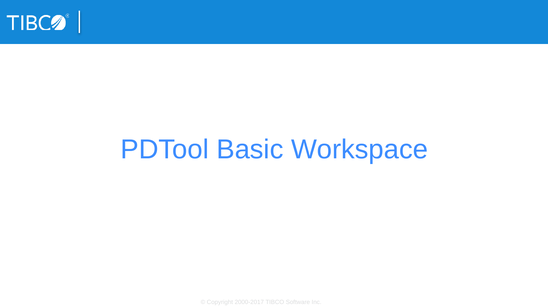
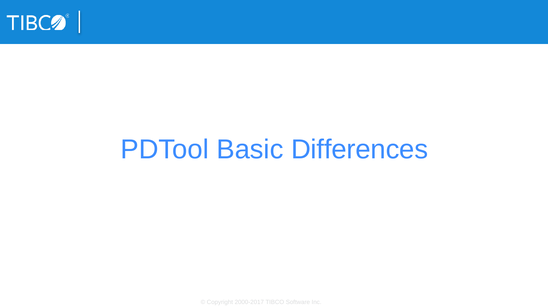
Workspace: Workspace -> Differences (360, 150)
